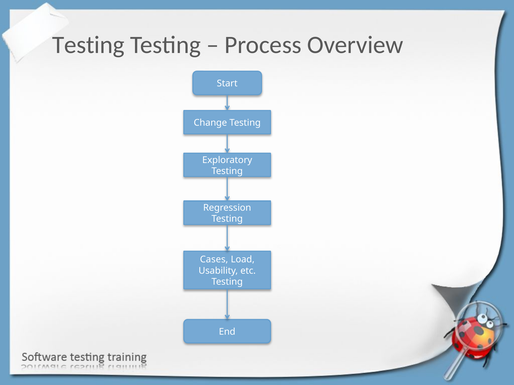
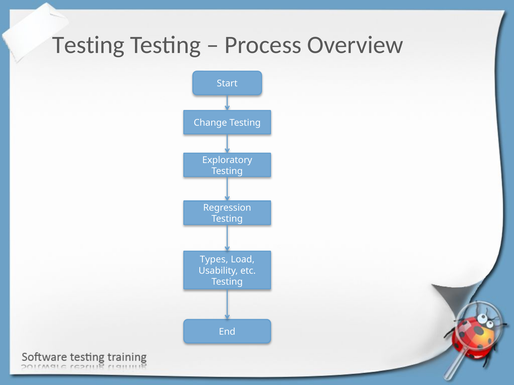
Cases: Cases -> Types (214, 260)
